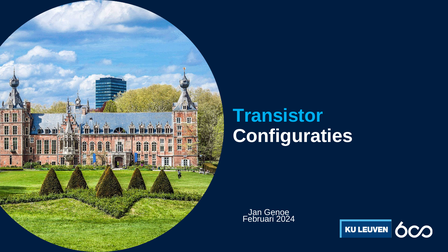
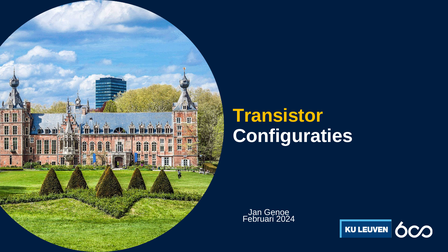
Transistor colour: light blue -> yellow (278, 116)
